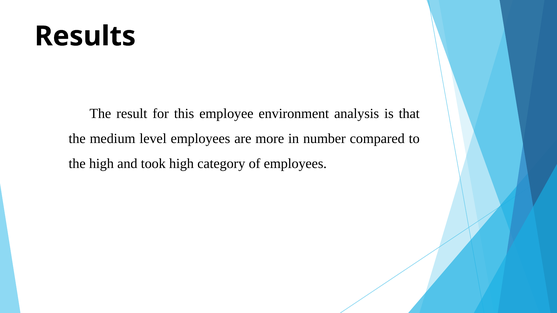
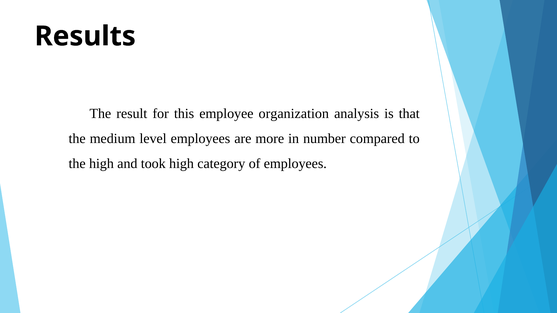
environment: environment -> organization (294, 114)
